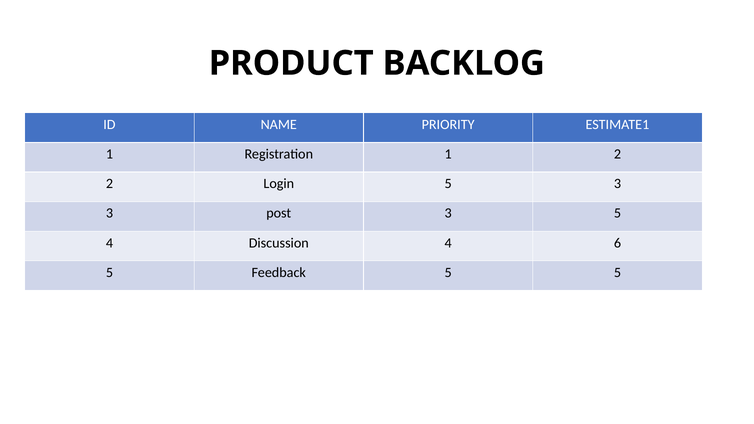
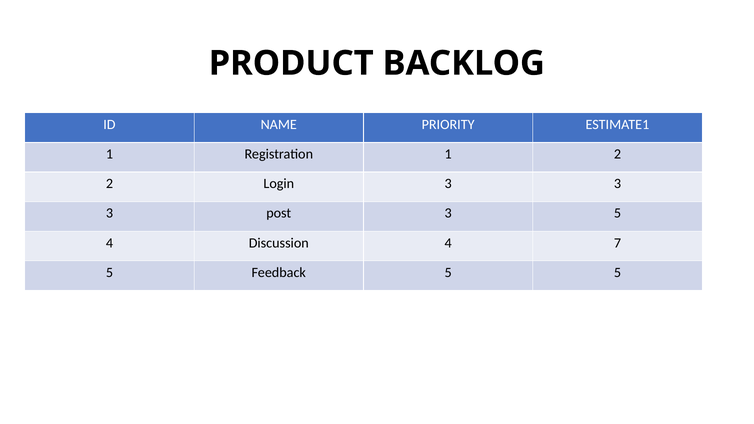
Login 5: 5 -> 3 (448, 184)
6: 6 -> 7 (617, 243)
